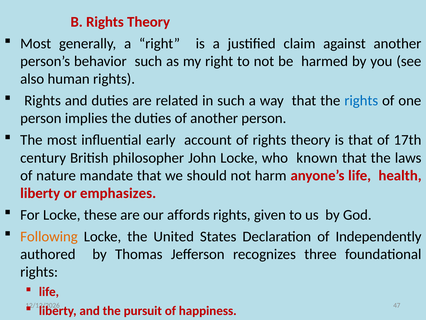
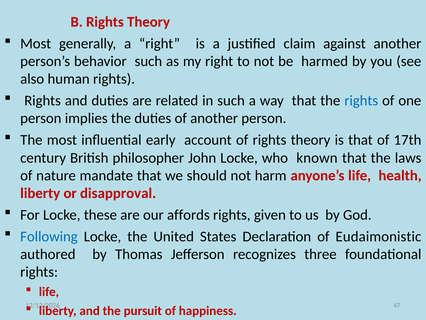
emphasizes: emphasizes -> disapproval (118, 193)
Following colour: orange -> blue (49, 236)
Independently: Independently -> Eudaimonistic (378, 236)
